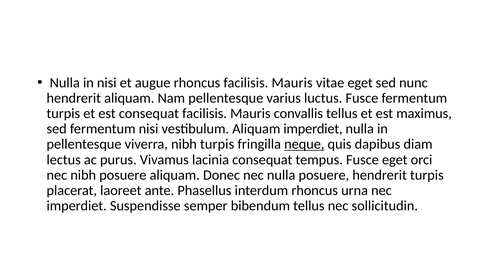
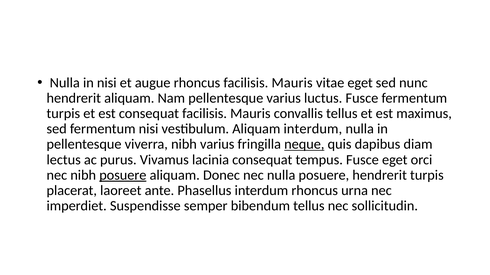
Aliquam imperdiet: imperdiet -> interdum (313, 129)
nibh turpis: turpis -> varius (217, 145)
posuere underline: none -> present (123, 175)
